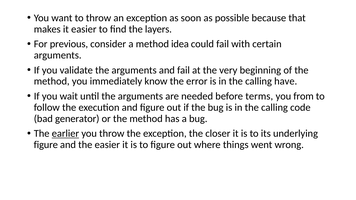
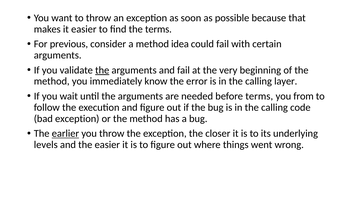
the layers: layers -> terms (158, 29)
the underline: none -> present (102, 70)
have: have -> layer (286, 81)
bad generator: generator -> exception (77, 119)
figure: figure -> levels (46, 145)
